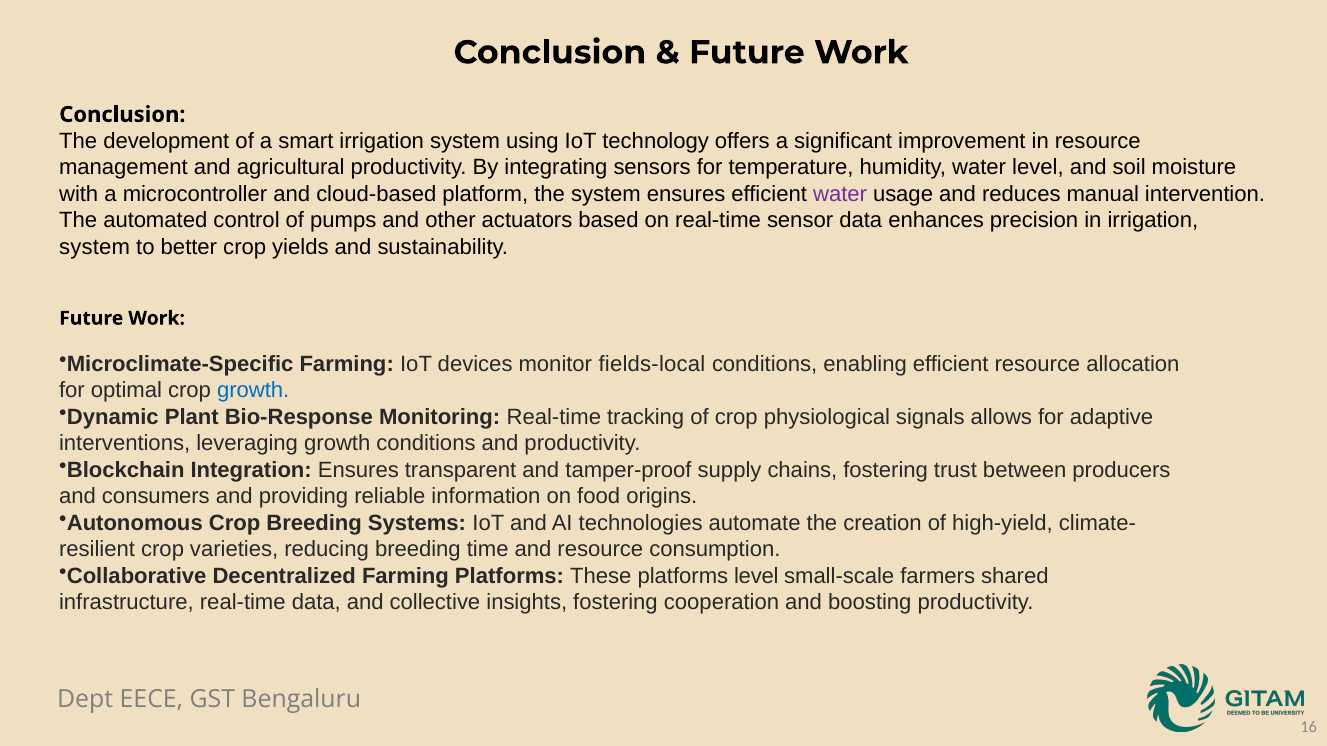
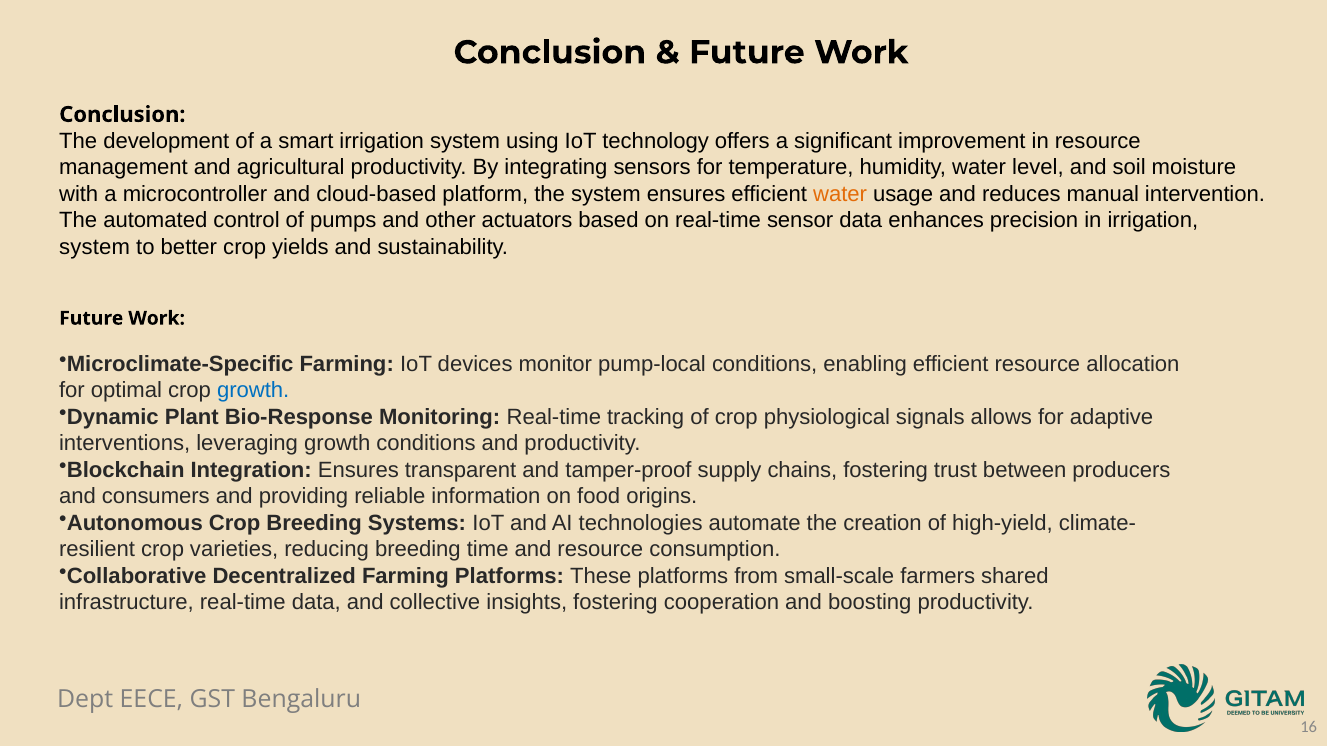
water colour: purple -> orange (840, 194)
fields-local: fields-local -> pump-local (652, 364)
platforms level: level -> from (756, 576)
